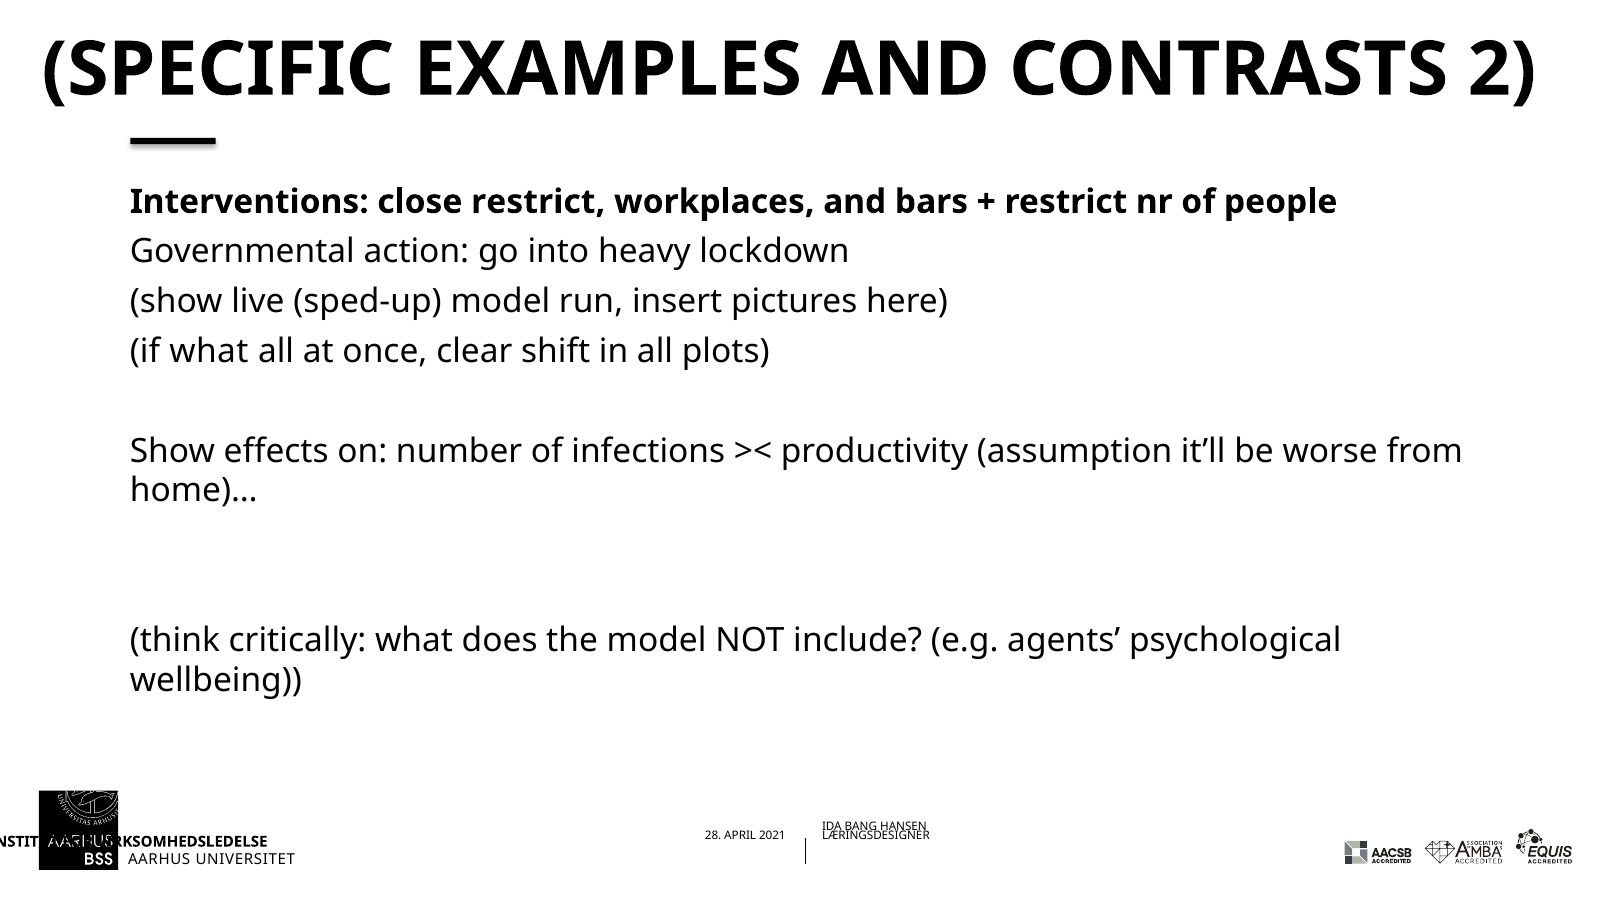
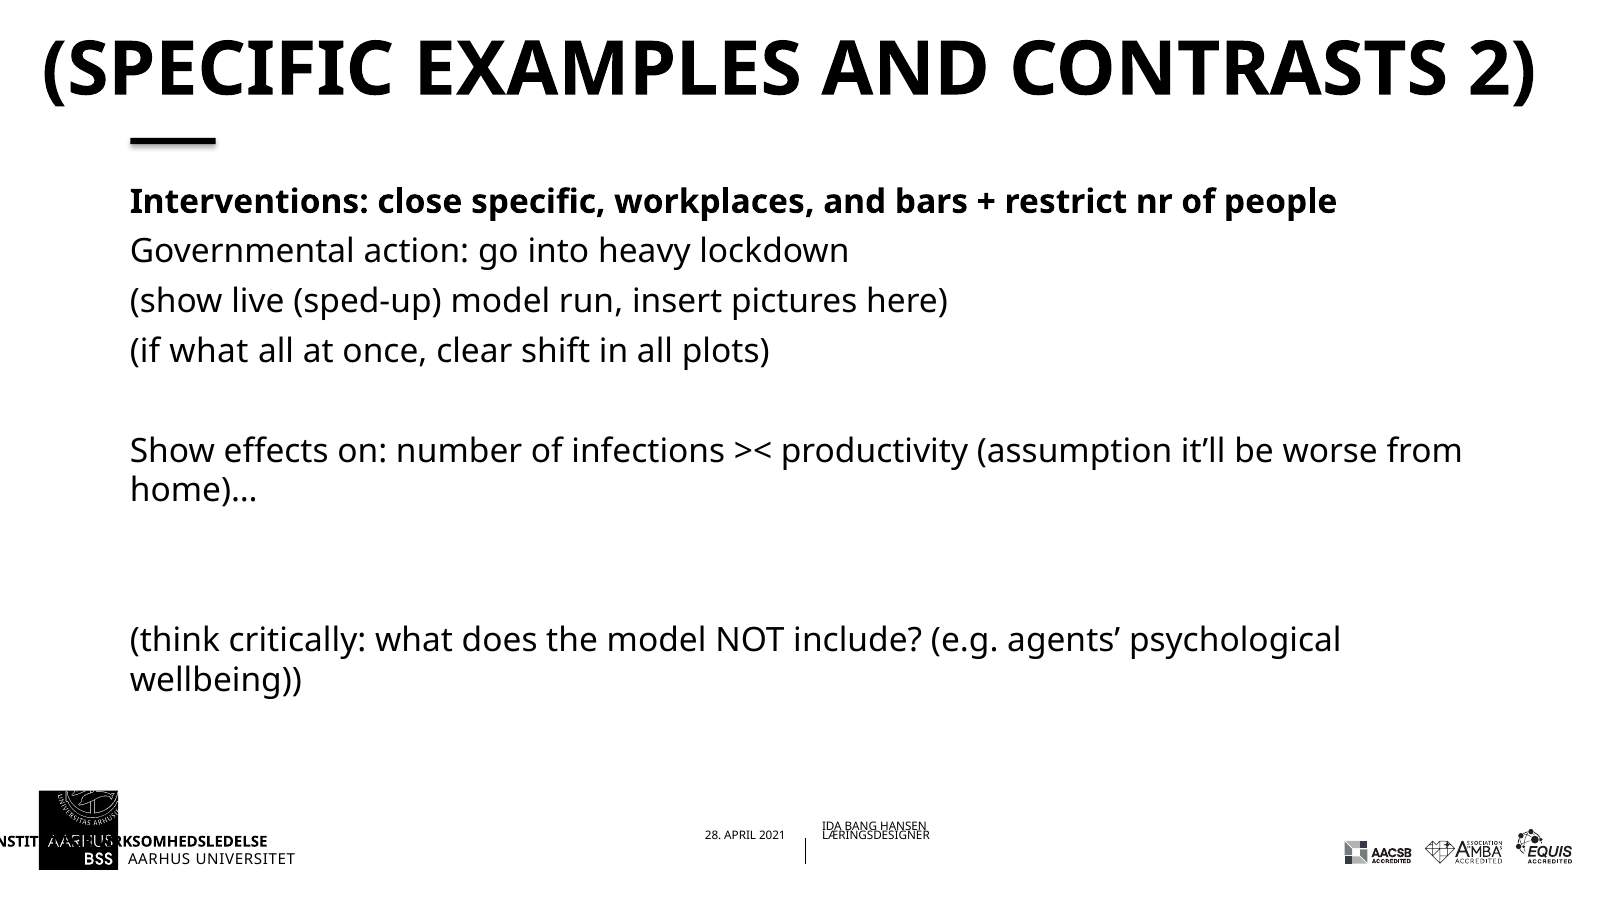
close restrict: restrict -> specific (538, 202)
